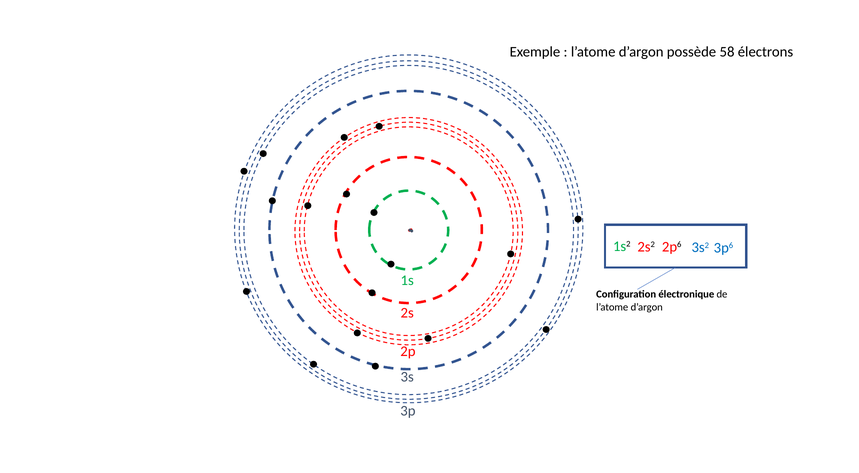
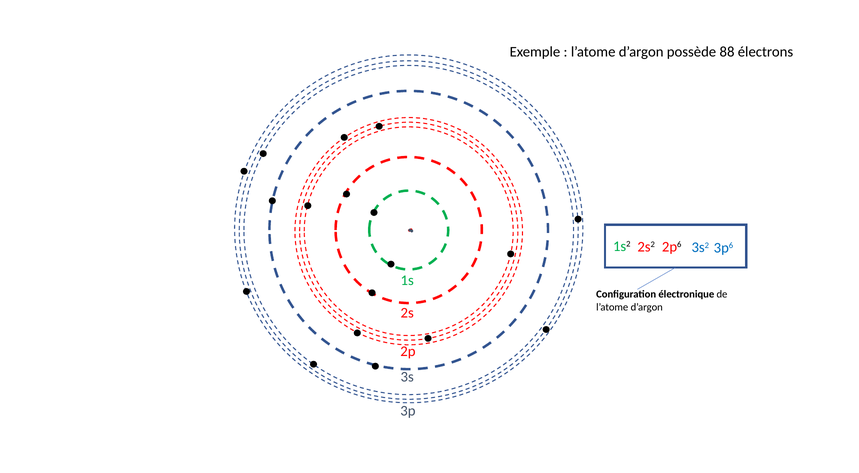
58: 58 -> 88 (727, 52)
